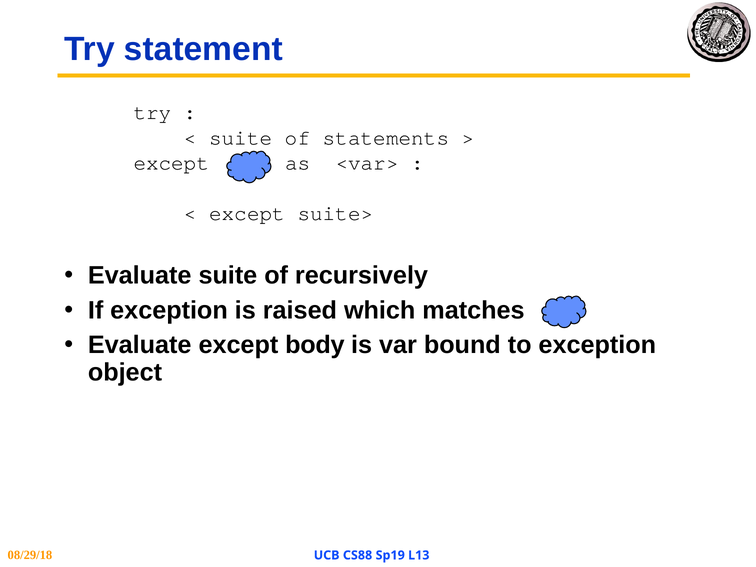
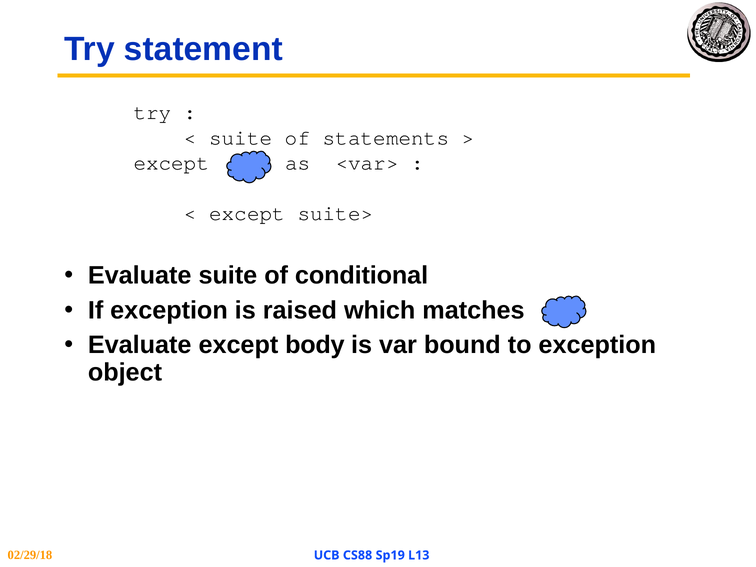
recursively: recursively -> conditional (362, 276)
08/29/18: 08/29/18 -> 02/29/18 (30, 555)
